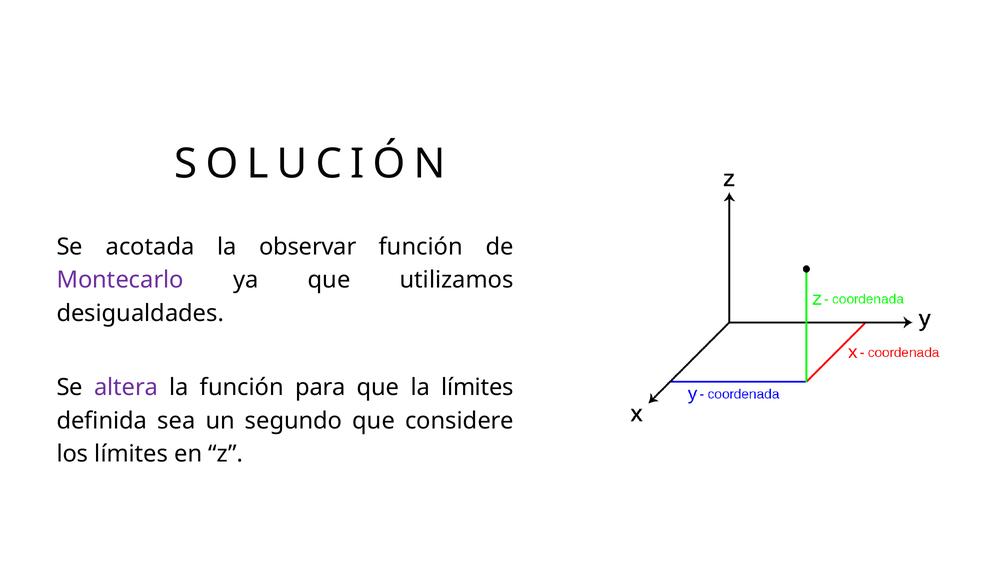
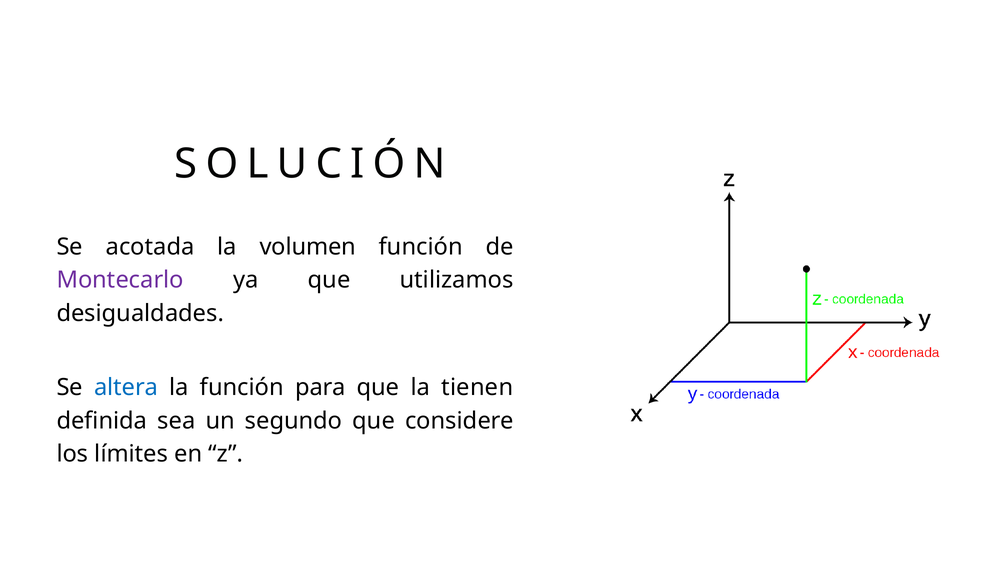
observar: observar -> volumen (308, 247)
altera colour: purple -> blue (126, 388)
la límites: límites -> tienen (477, 388)
